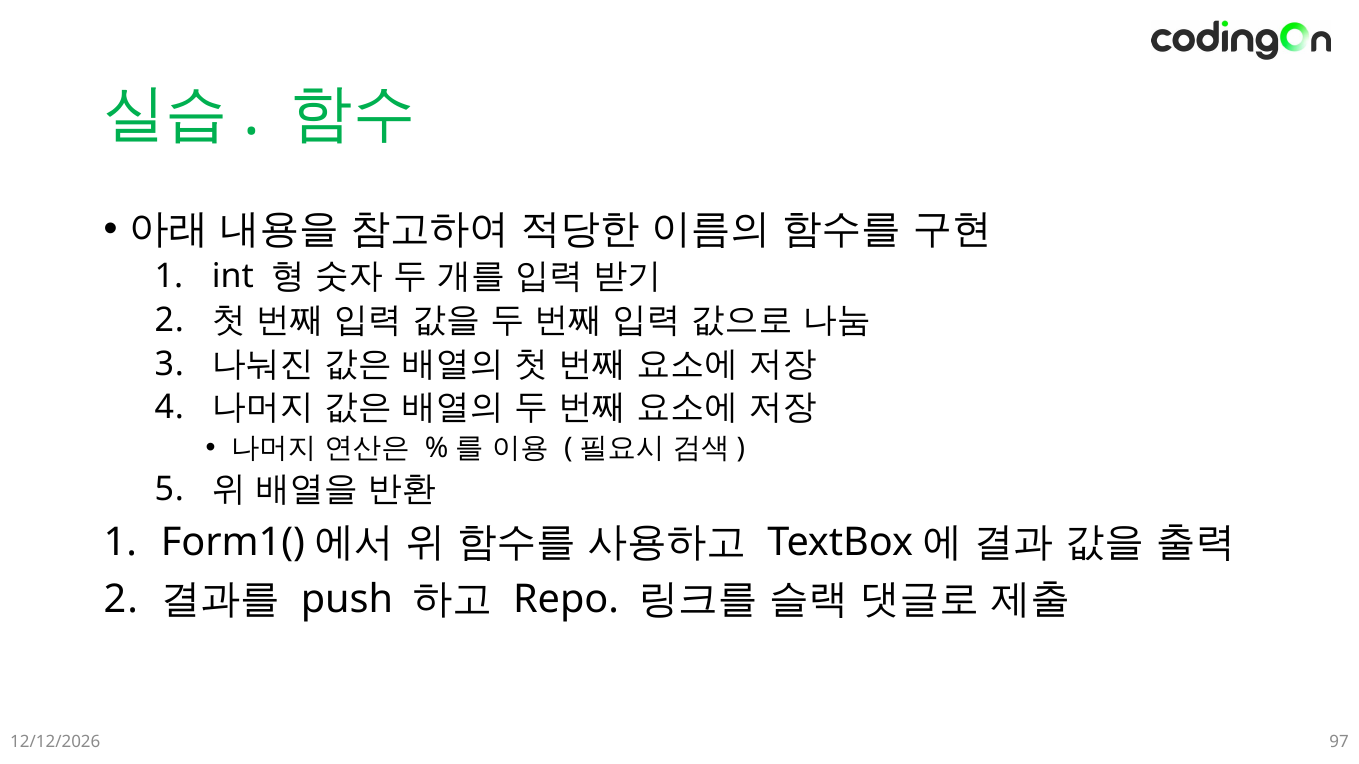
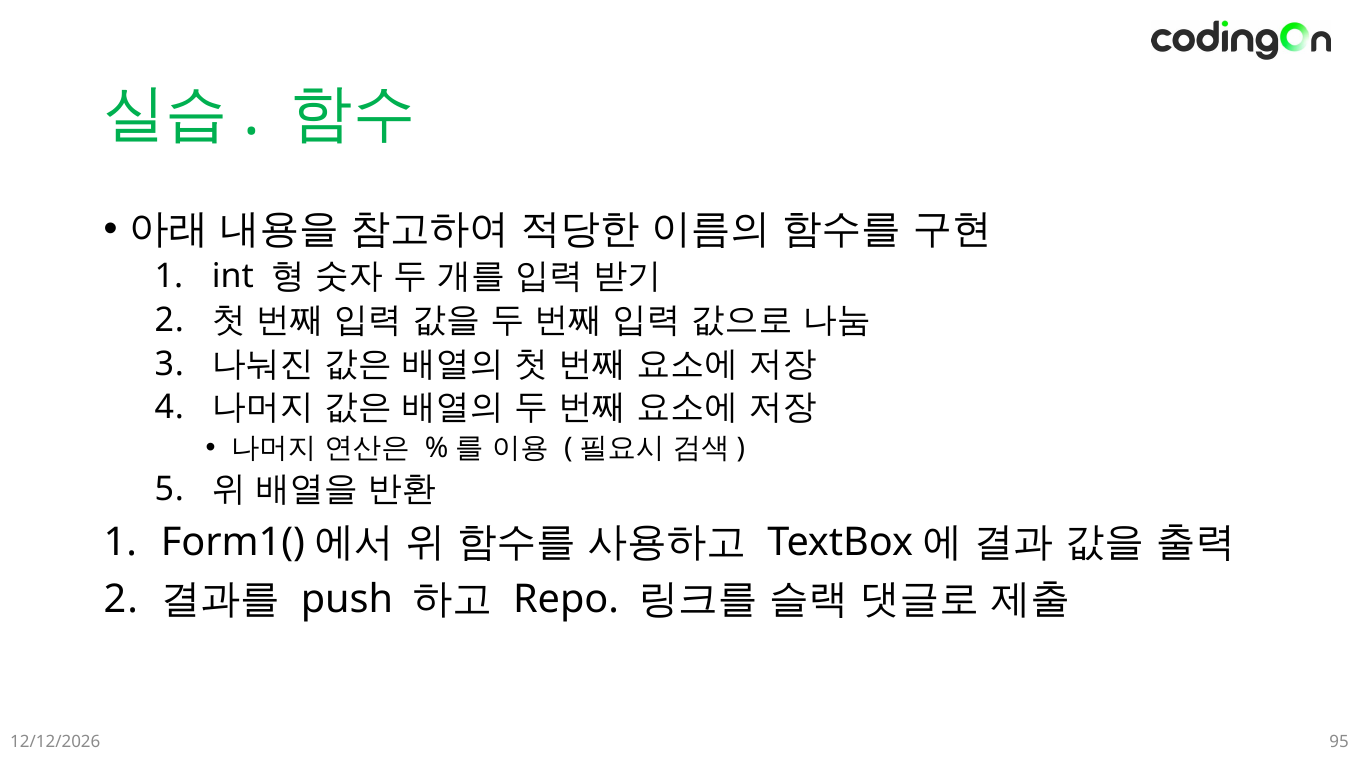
97: 97 -> 95 (1339, 743)
